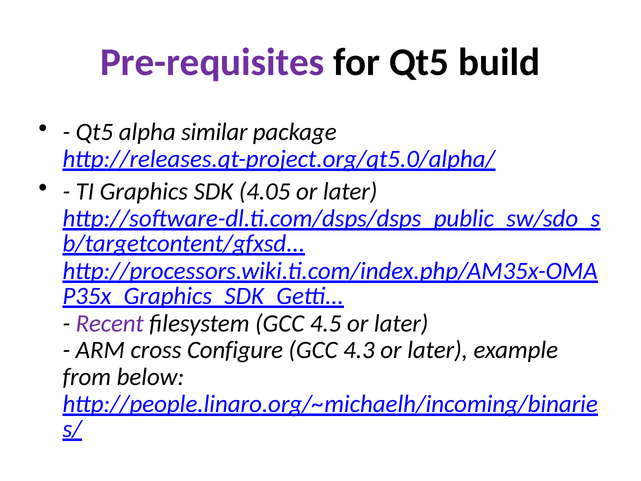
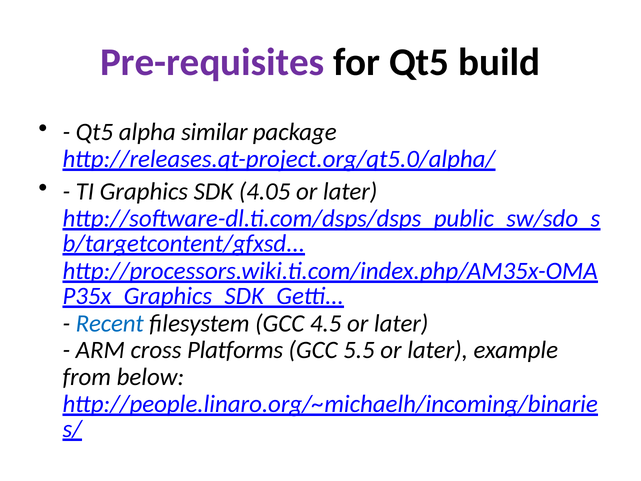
Recent colour: purple -> blue (110, 323)
Configure: Configure -> Platforms (235, 350)
4.3: 4.3 -> 5.5 (359, 350)
